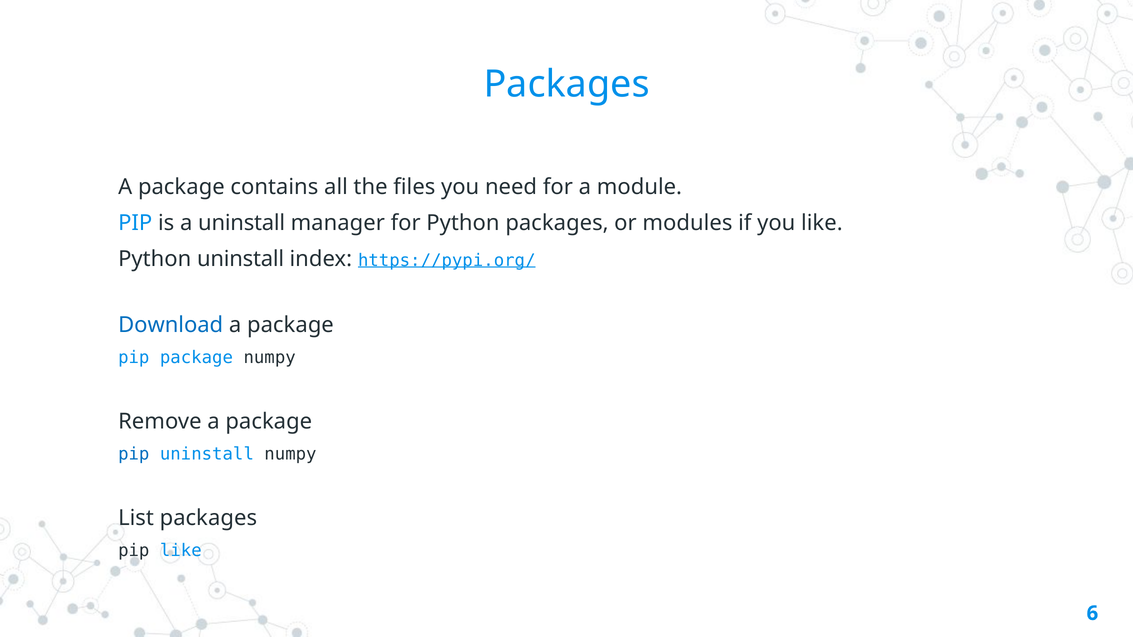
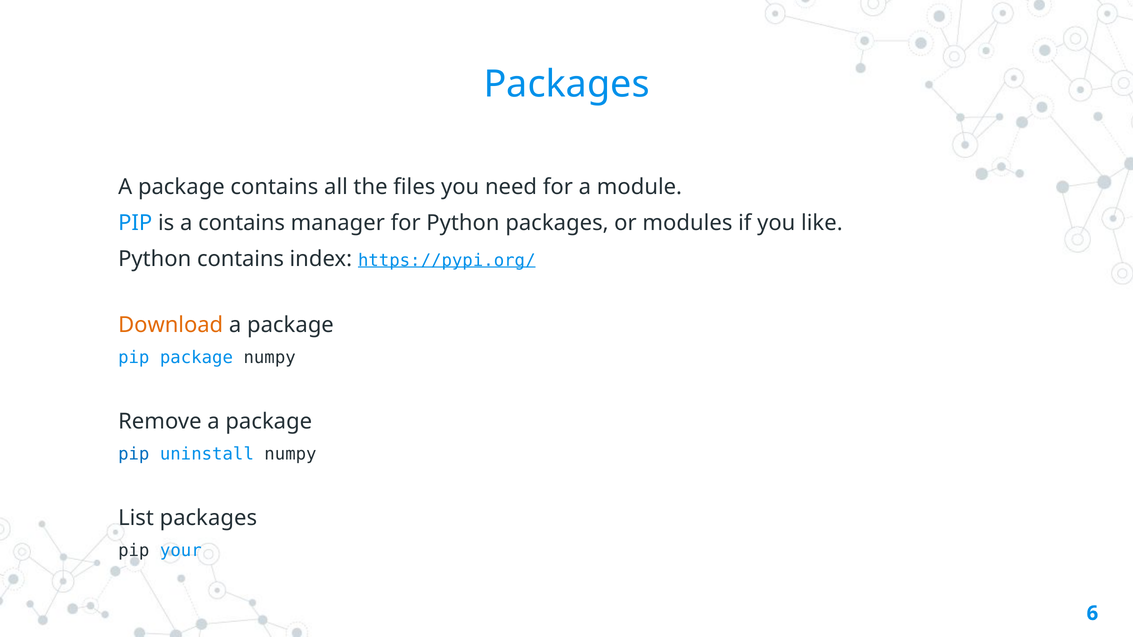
a uninstall: uninstall -> contains (242, 223)
Python uninstall: uninstall -> contains (241, 259)
Download colour: blue -> orange (171, 325)
pip like: like -> your (181, 551)
